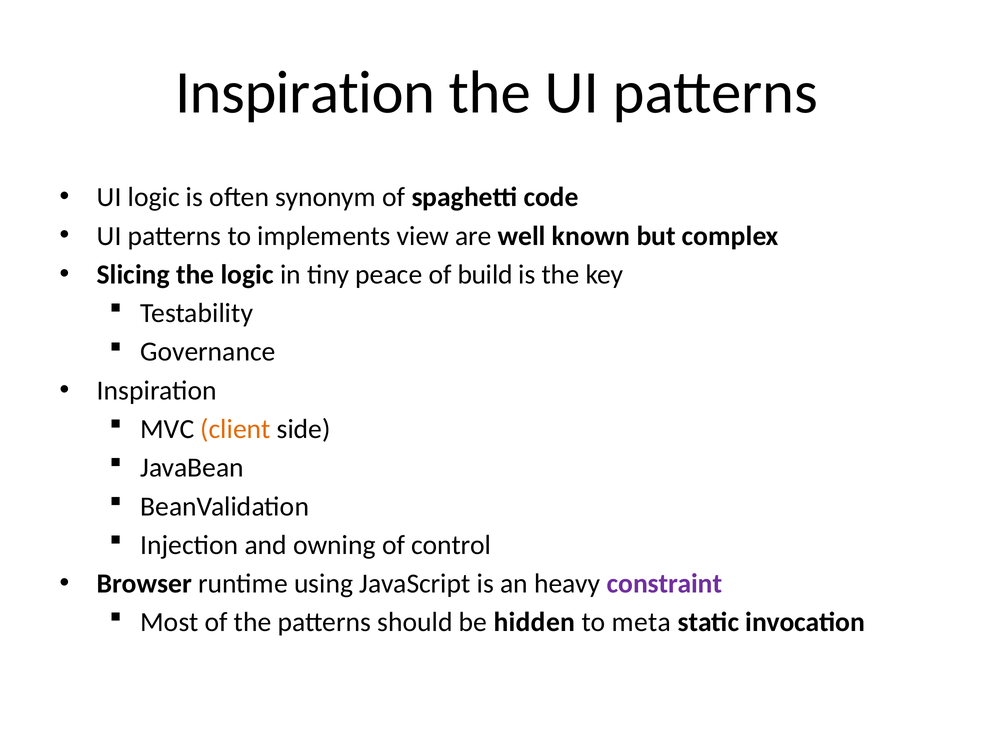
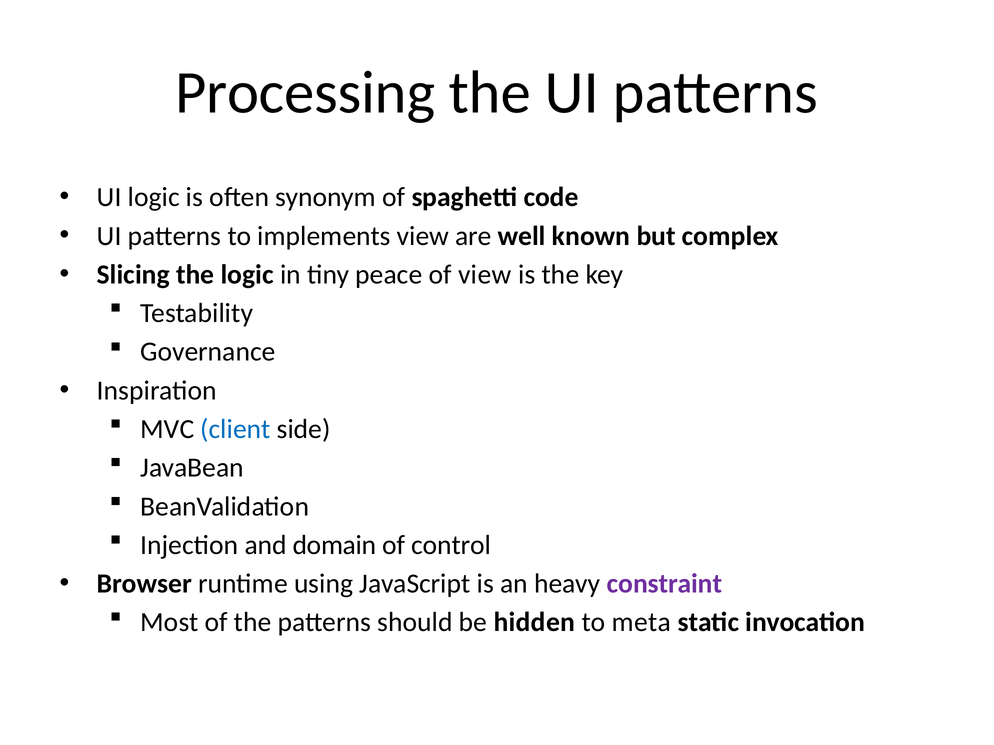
Inspiration: Inspiration -> Processing (305, 93)
of build: build -> view (485, 275)
client colour: orange -> blue (235, 429)
owning: owning -> domain (335, 545)
